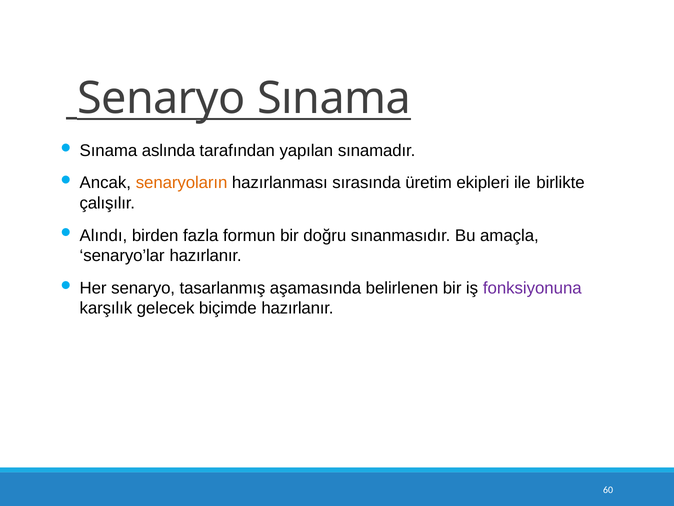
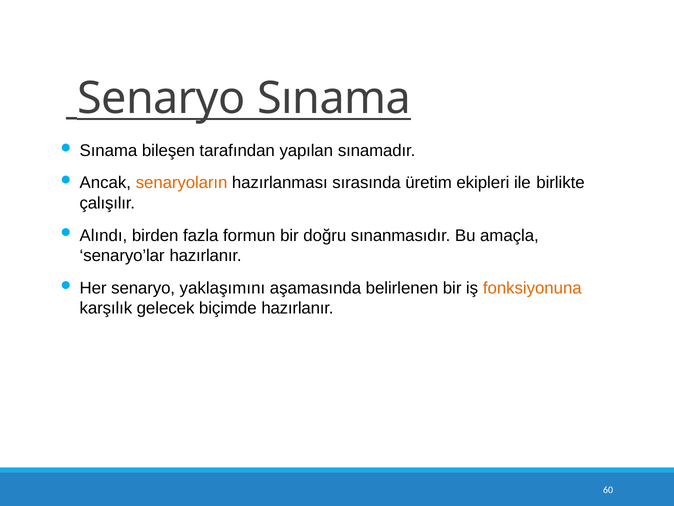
aslında: aslında -> bileşen (168, 150)
tasarlanmış: tasarlanmış -> yaklaşımını (222, 288)
fonksiyonuna colour: purple -> orange (532, 288)
